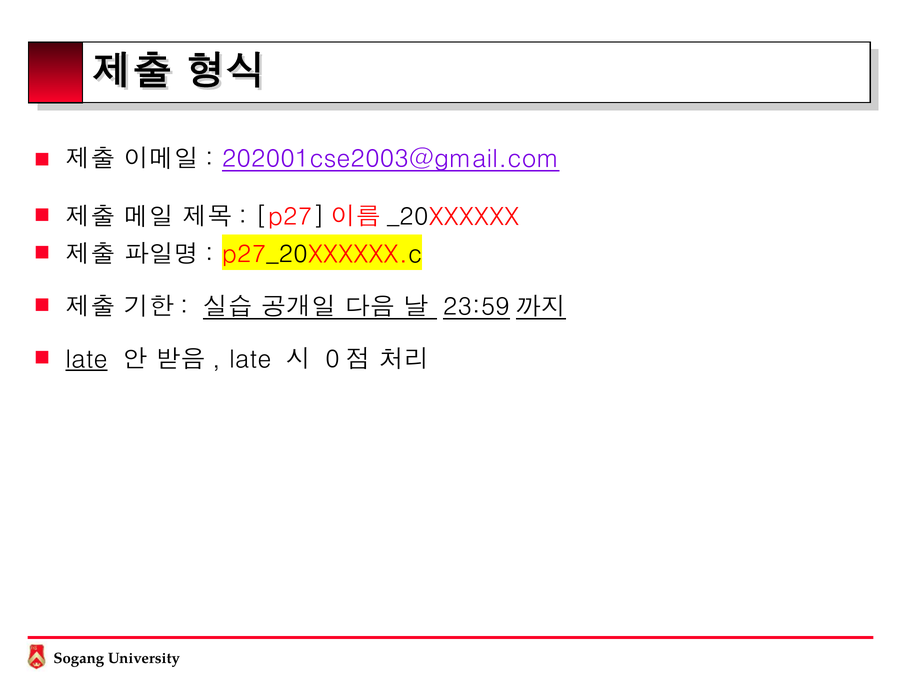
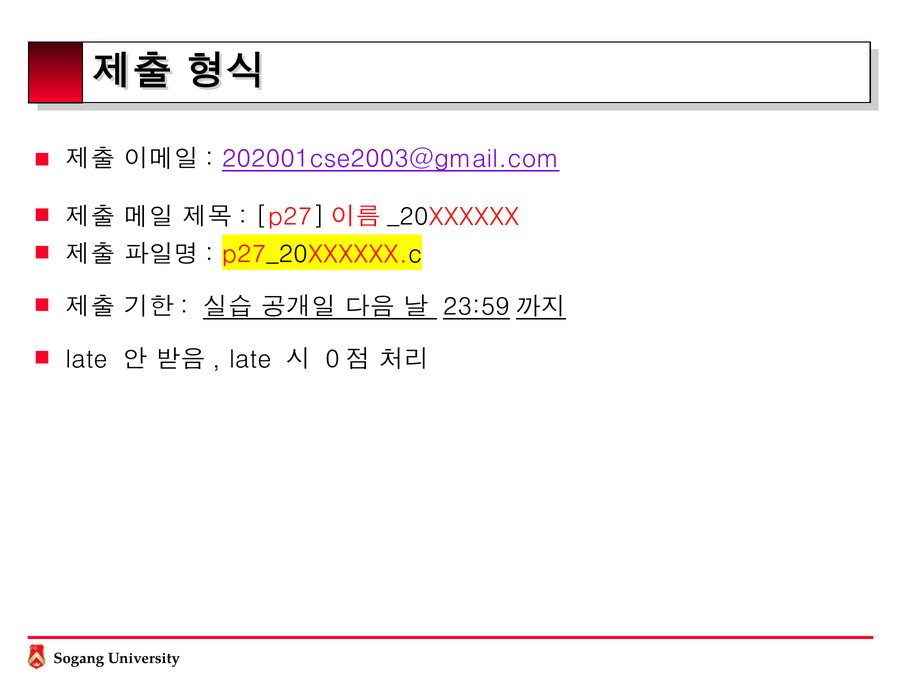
late underline: present -> none (87, 360)
